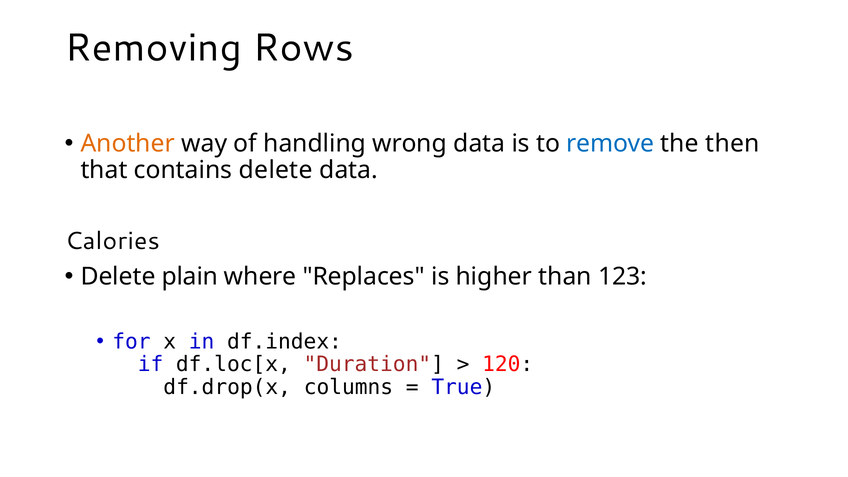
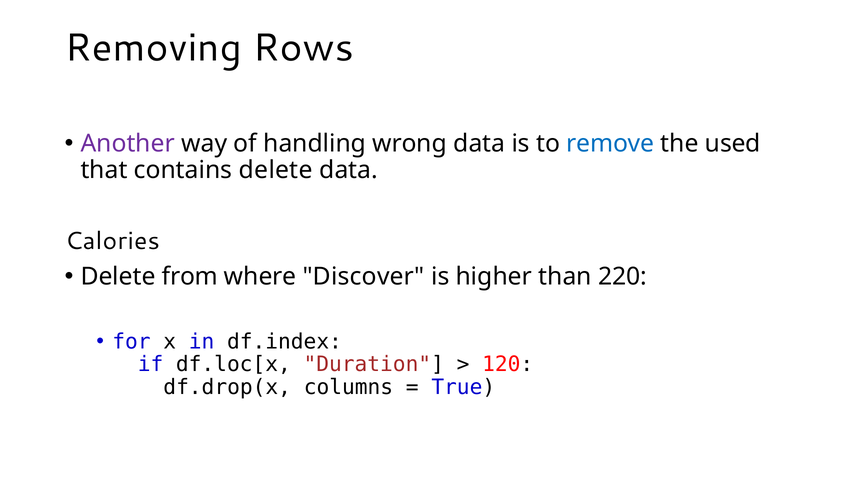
Another colour: orange -> purple (128, 143)
then: then -> used (733, 143)
plain: plain -> from (190, 277)
Replaces: Replaces -> Discover (364, 277)
123: 123 -> 220 (623, 277)
